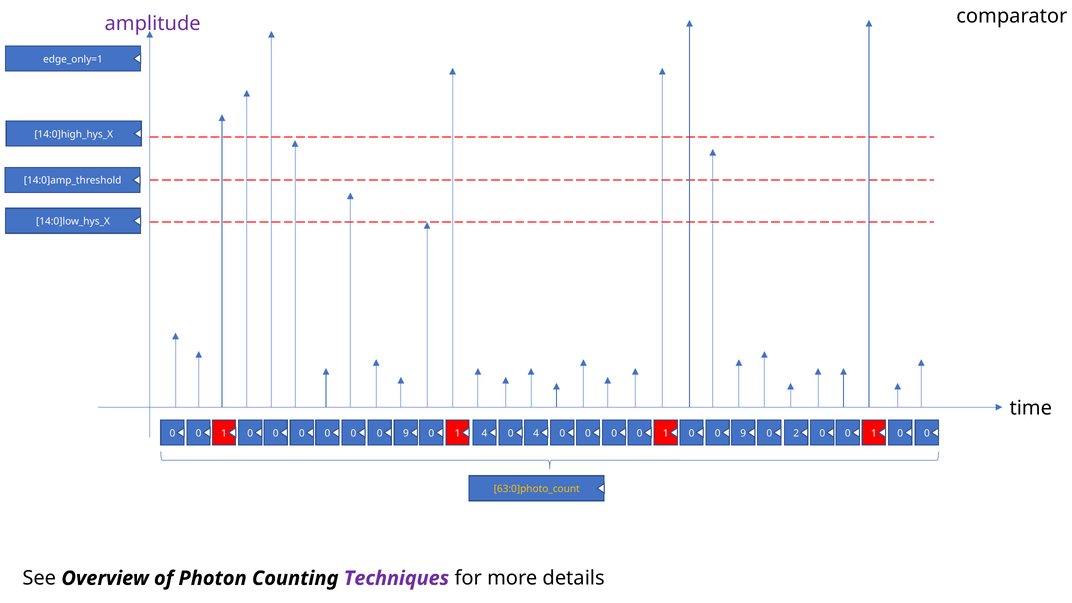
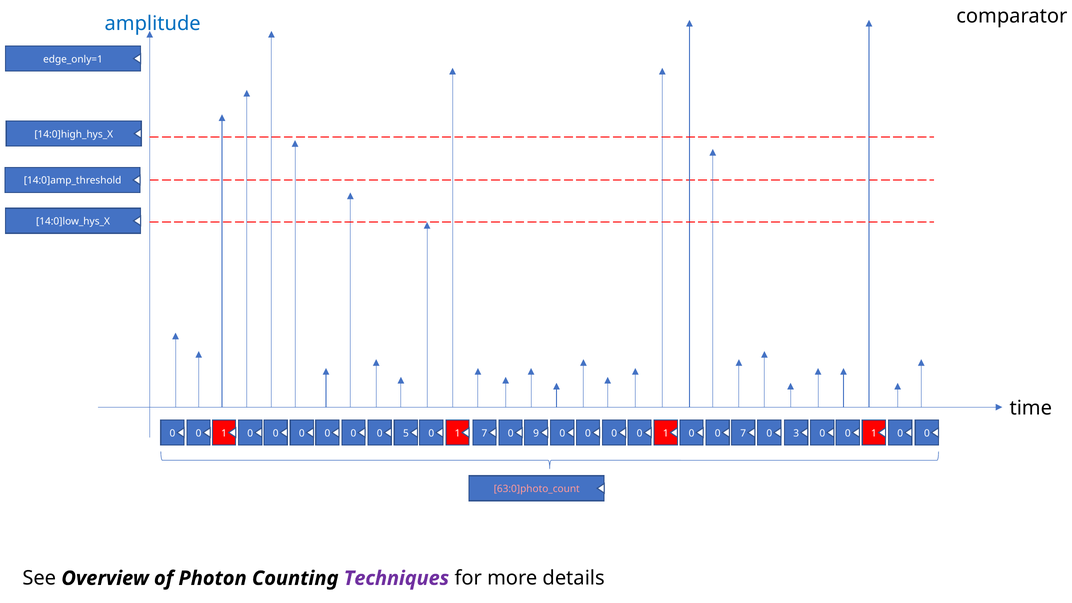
amplitude colour: purple -> blue (153, 24)
0 0 0 9: 9 -> 5 (406, 433)
1 4: 4 -> 7 (484, 433)
0 4: 4 -> 9 (536, 433)
1 0 0 9: 9 -> 7 (743, 433)
2: 2 -> 3 (796, 433)
63:0]photo_count colour: yellow -> pink (537, 489)
